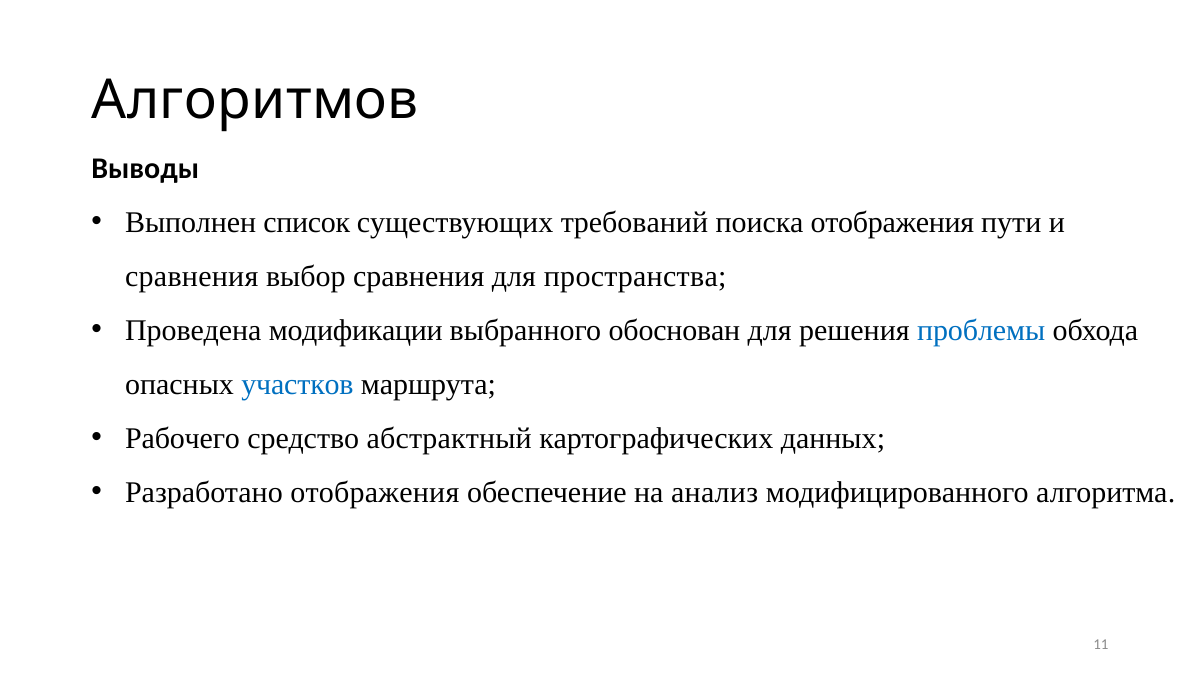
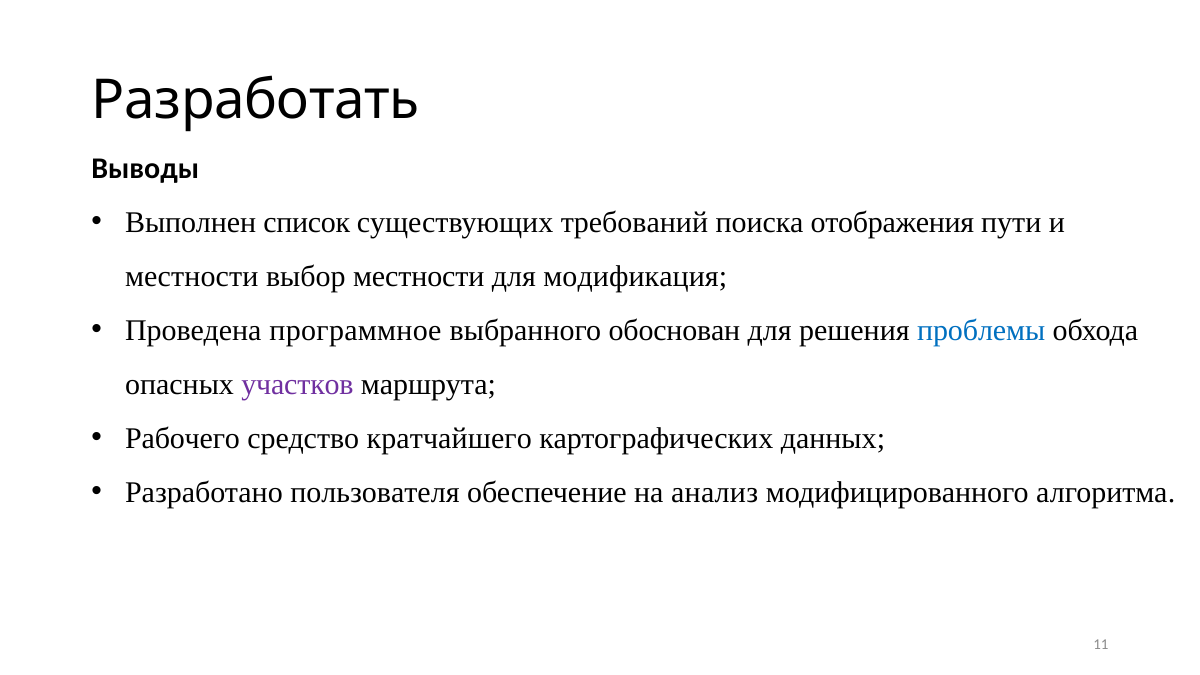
Алгоритмов: Алгоритмов -> Разработать (256, 101)
сравнения: сравнения -> местности (192, 277)
выбор сравнения: сравнения -> местности (419, 277)
пространства: пространства -> модификация (635, 277)
модификации: модификации -> программное (355, 331)
участков colour: blue -> purple (298, 385)
абстрактный: абстрактный -> кратчайшего (449, 439)
Разработано отображения: отображения -> пользователя (375, 493)
